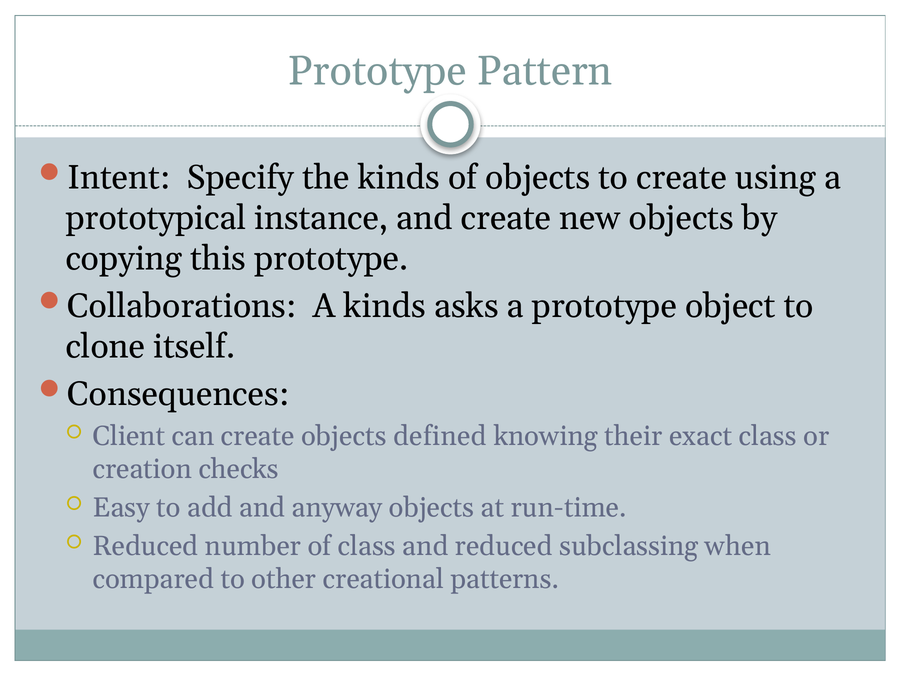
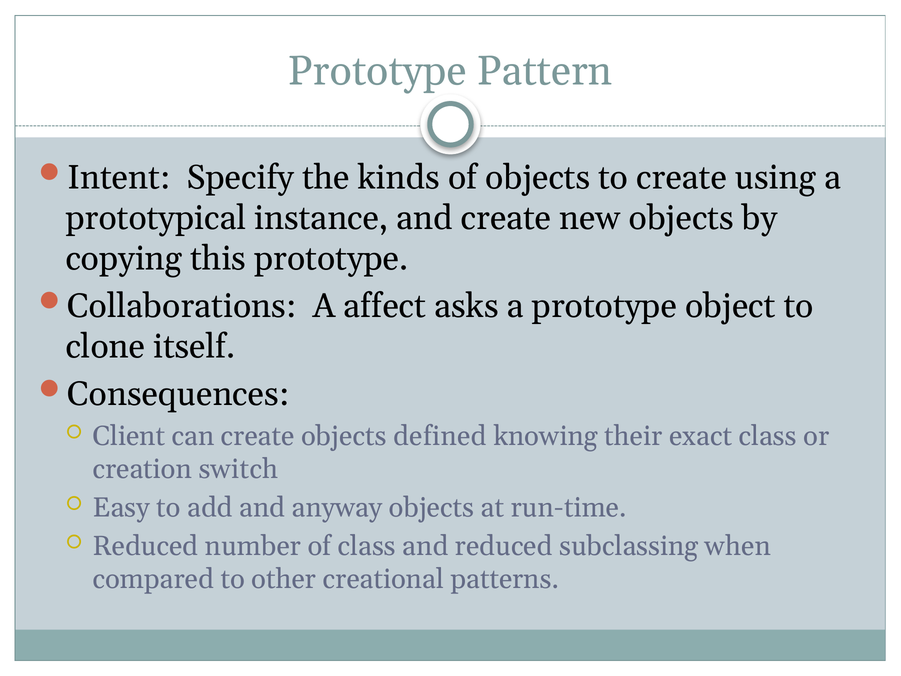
A kinds: kinds -> affect (385, 306)
checks: checks -> switch (239, 469)
